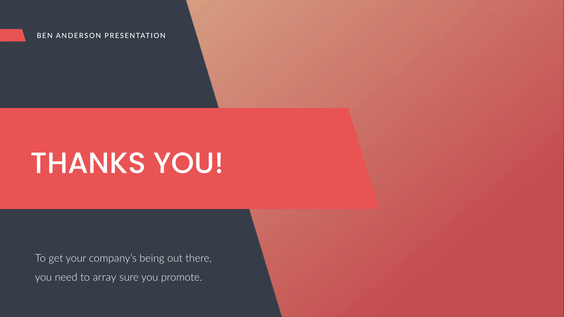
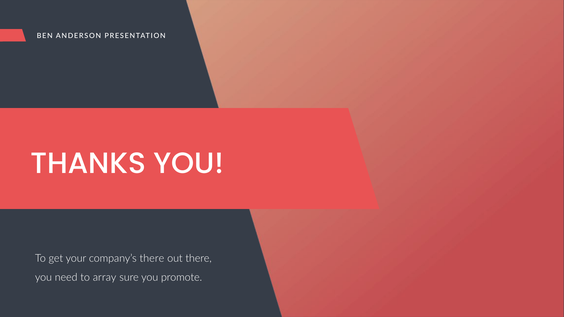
company’s being: being -> there (152, 259)
